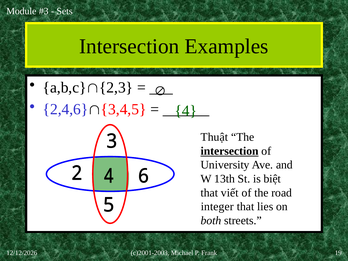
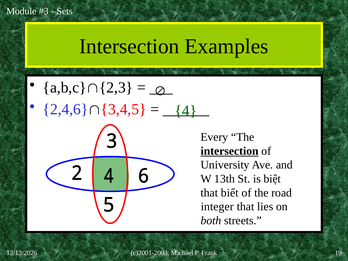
Thuật: Thuật -> Every (214, 137)
viết: viết -> biết (230, 193)
